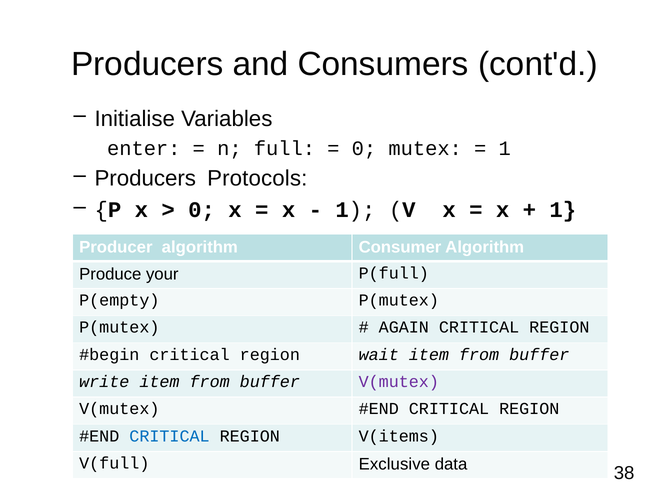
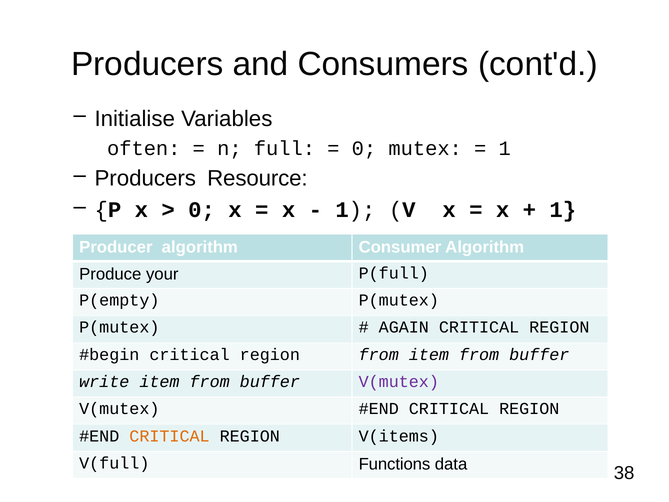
enter: enter -> often (144, 148)
Protocols: Protocols -> Resource (257, 178)
region wait: wait -> from (379, 354)
CRITICAL colour: blue -> orange (169, 436)
Exclusive: Exclusive -> Functions (394, 464)
